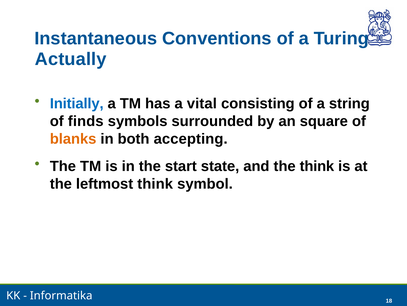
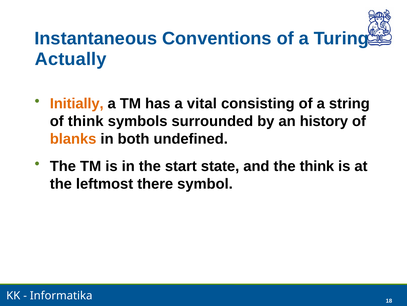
Initially colour: blue -> orange (77, 103)
of finds: finds -> think (86, 121)
square: square -> history (324, 121)
accepting: accepting -> undefined (191, 139)
leftmost think: think -> there (155, 184)
